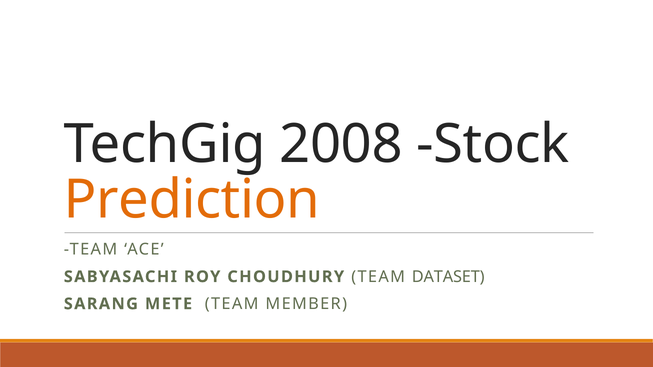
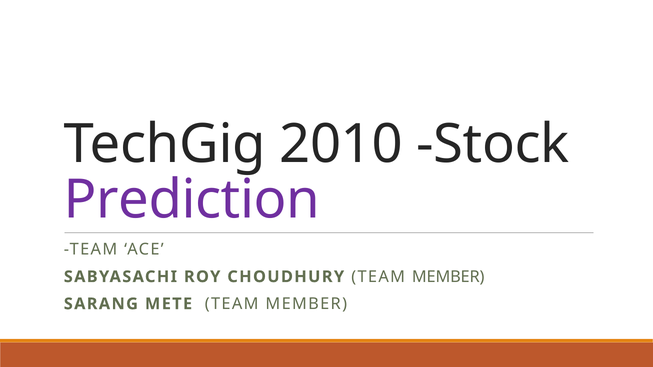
2008: 2008 -> 2010 (341, 145)
Prediction colour: orange -> purple (192, 200)
CHOUDHURY TEAM DATASET: DATASET -> MEMBER (448, 277)
